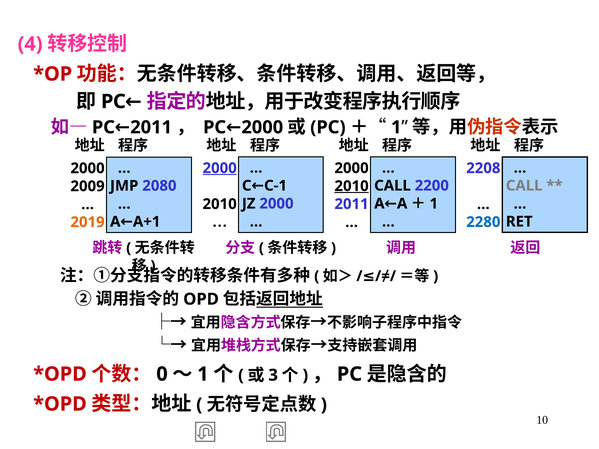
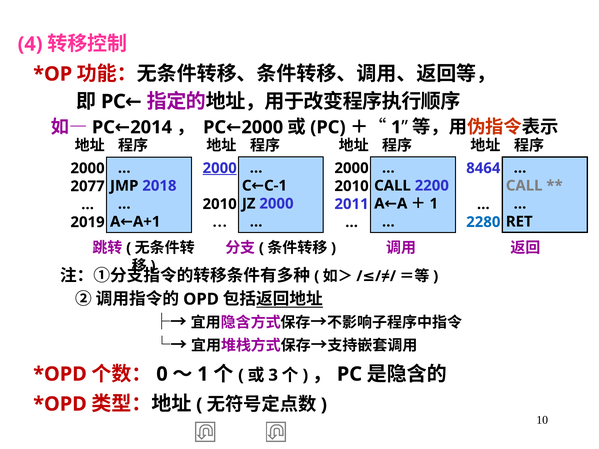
2011: 2011 -> 2014 (151, 127)
2208: 2208 -> 8464 (483, 168)
2080: 2080 -> 2018 (159, 186)
2010 underline: present -> none (352, 186)
2009: 2009 -> 2077 (88, 186)
2019 colour: orange -> black (88, 222)
